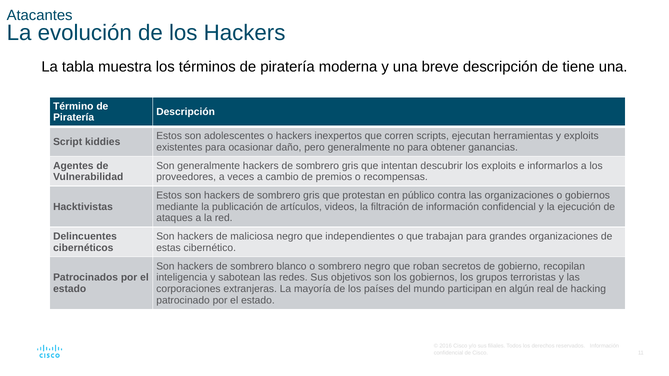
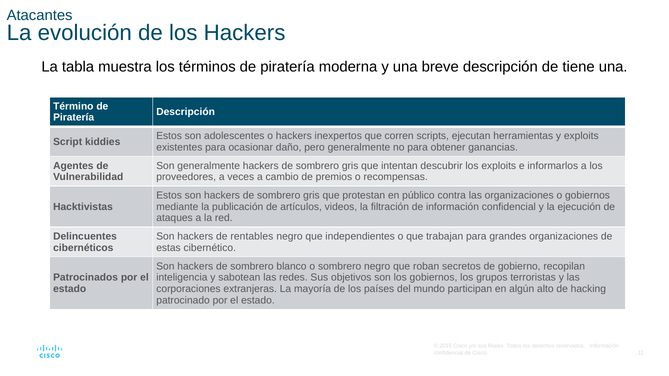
maliciosa: maliciosa -> rentables (252, 237)
real: real -> alto (545, 289)
